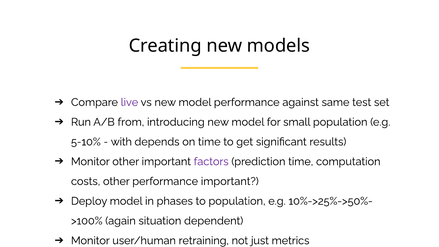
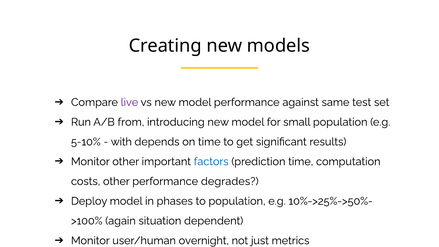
factors colour: purple -> blue (211, 162)
performance important: important -> degrades (230, 181)
retraining: retraining -> overnight (204, 241)
